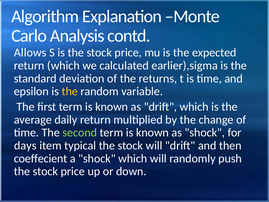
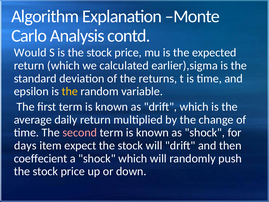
Allows: Allows -> Would (30, 53)
second colour: light green -> pink (80, 132)
typical: typical -> expect (80, 145)
